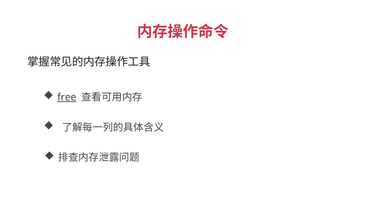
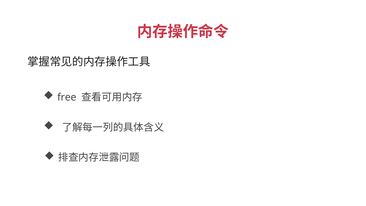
free underline: present -> none (67, 97)
